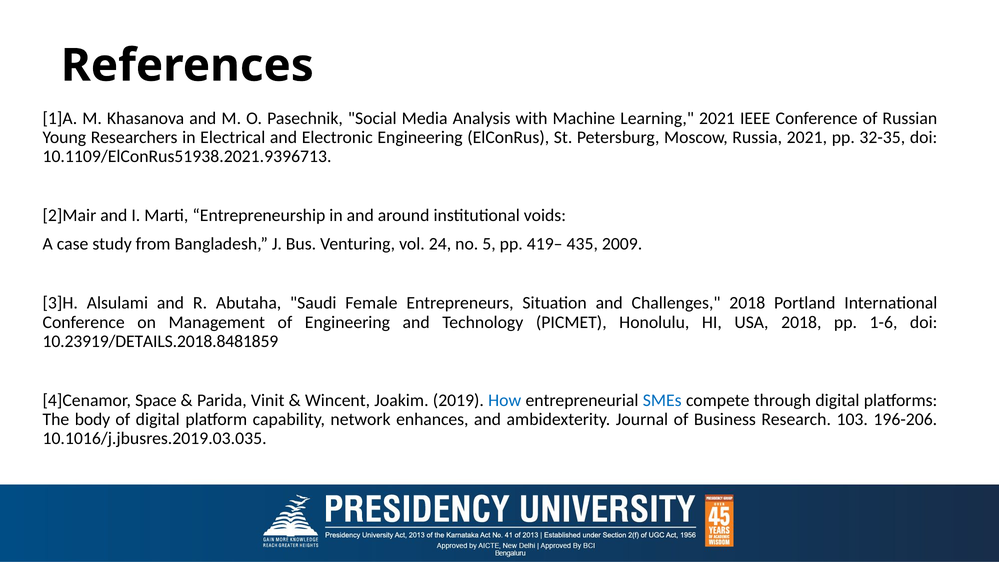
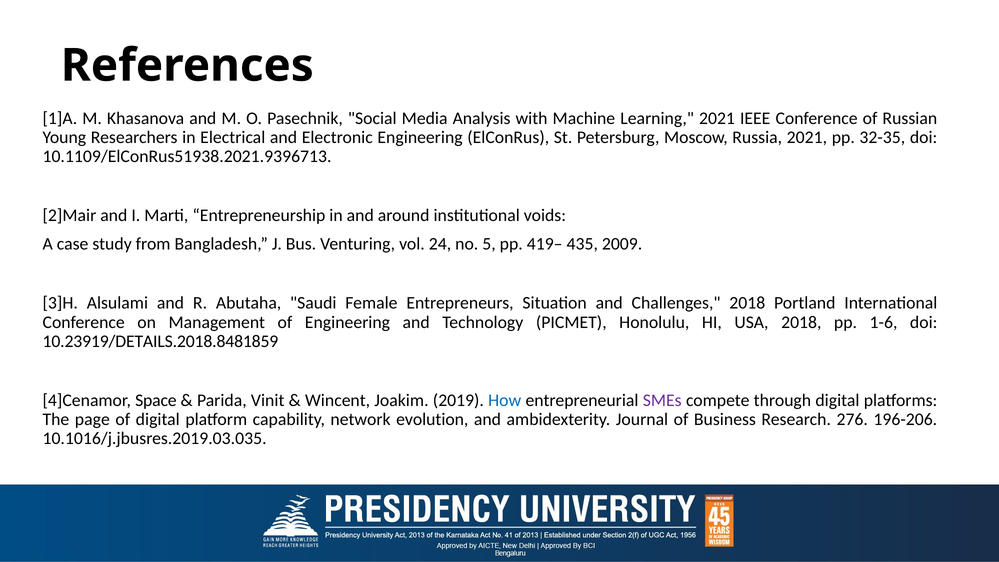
SMEs colour: blue -> purple (662, 400)
body: body -> page (92, 419)
enhances: enhances -> evolution (432, 419)
103: 103 -> 276 (852, 419)
